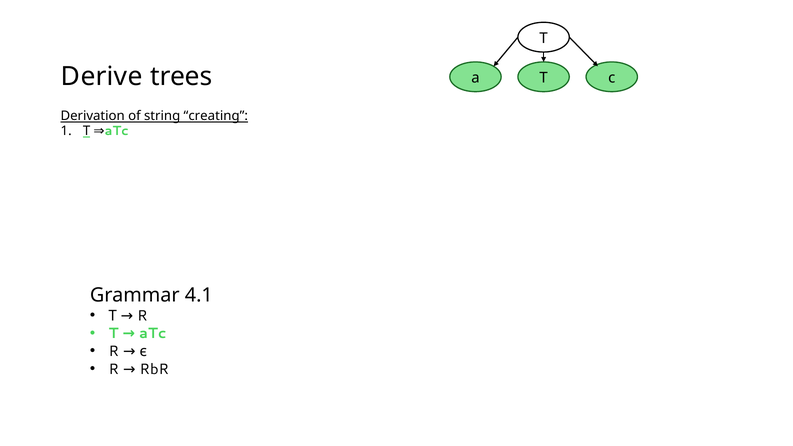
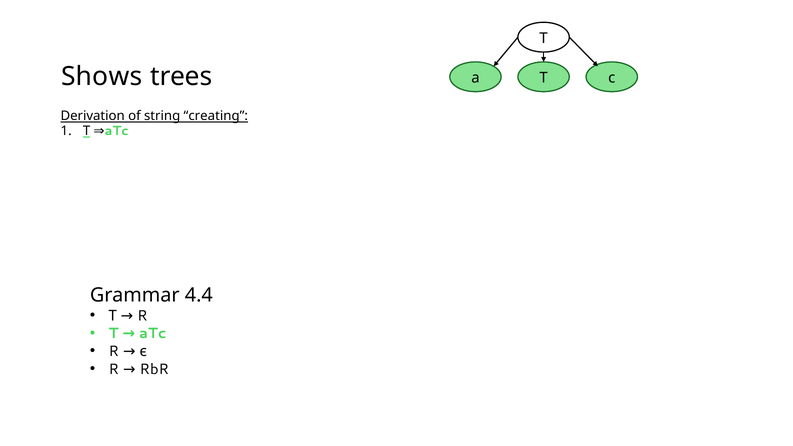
Derive: Derive -> Shows (102, 77)
4.1: 4.1 -> 4.4 (199, 295)
